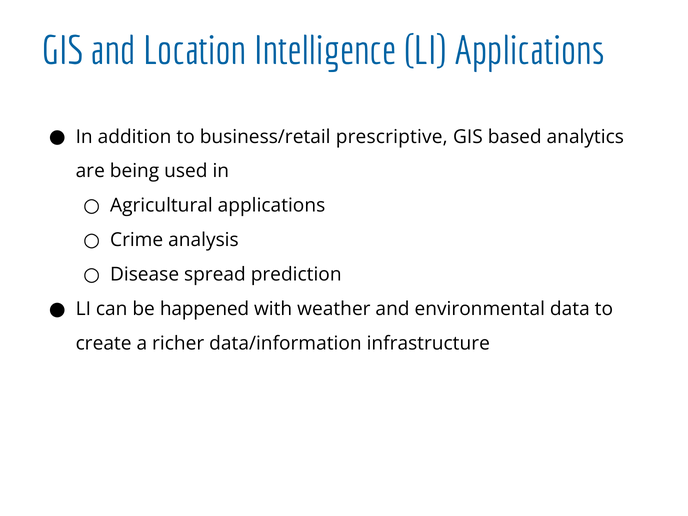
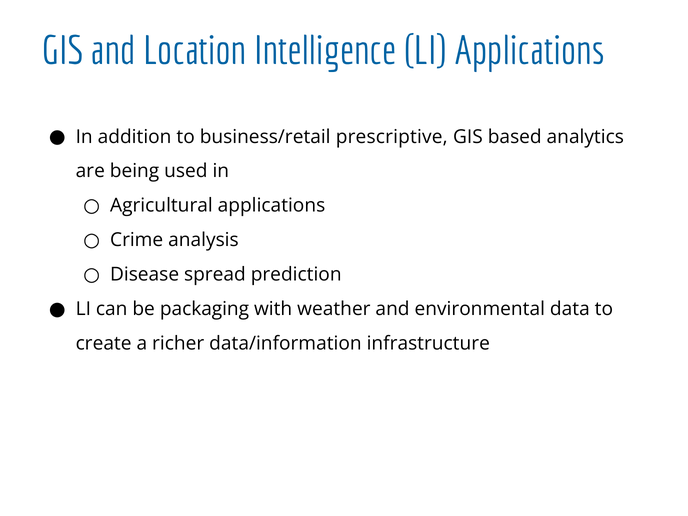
happened: happened -> packaging (204, 309)
